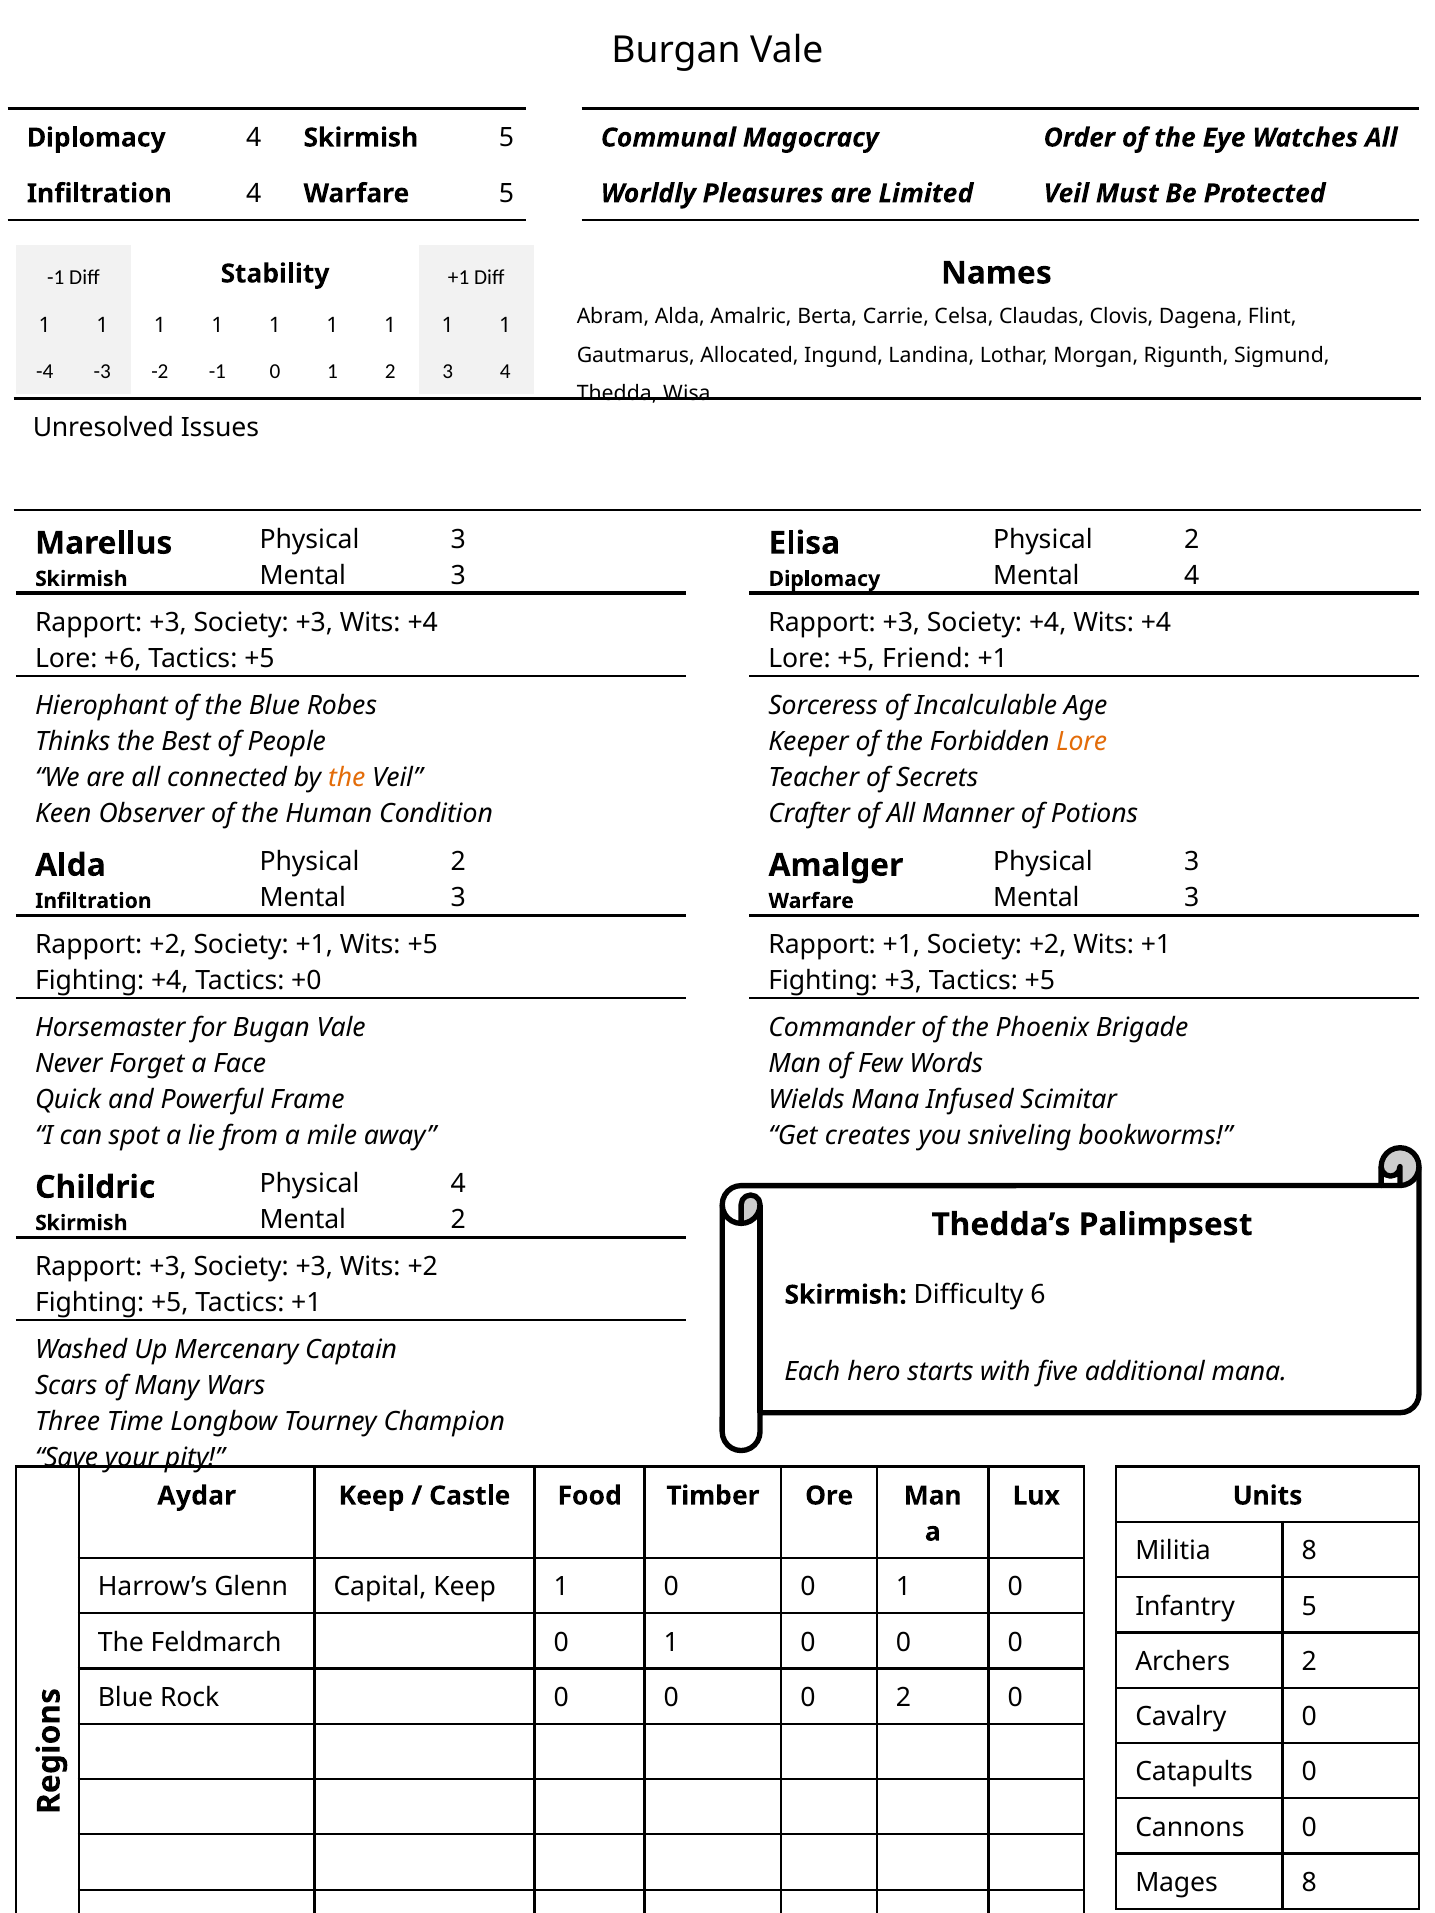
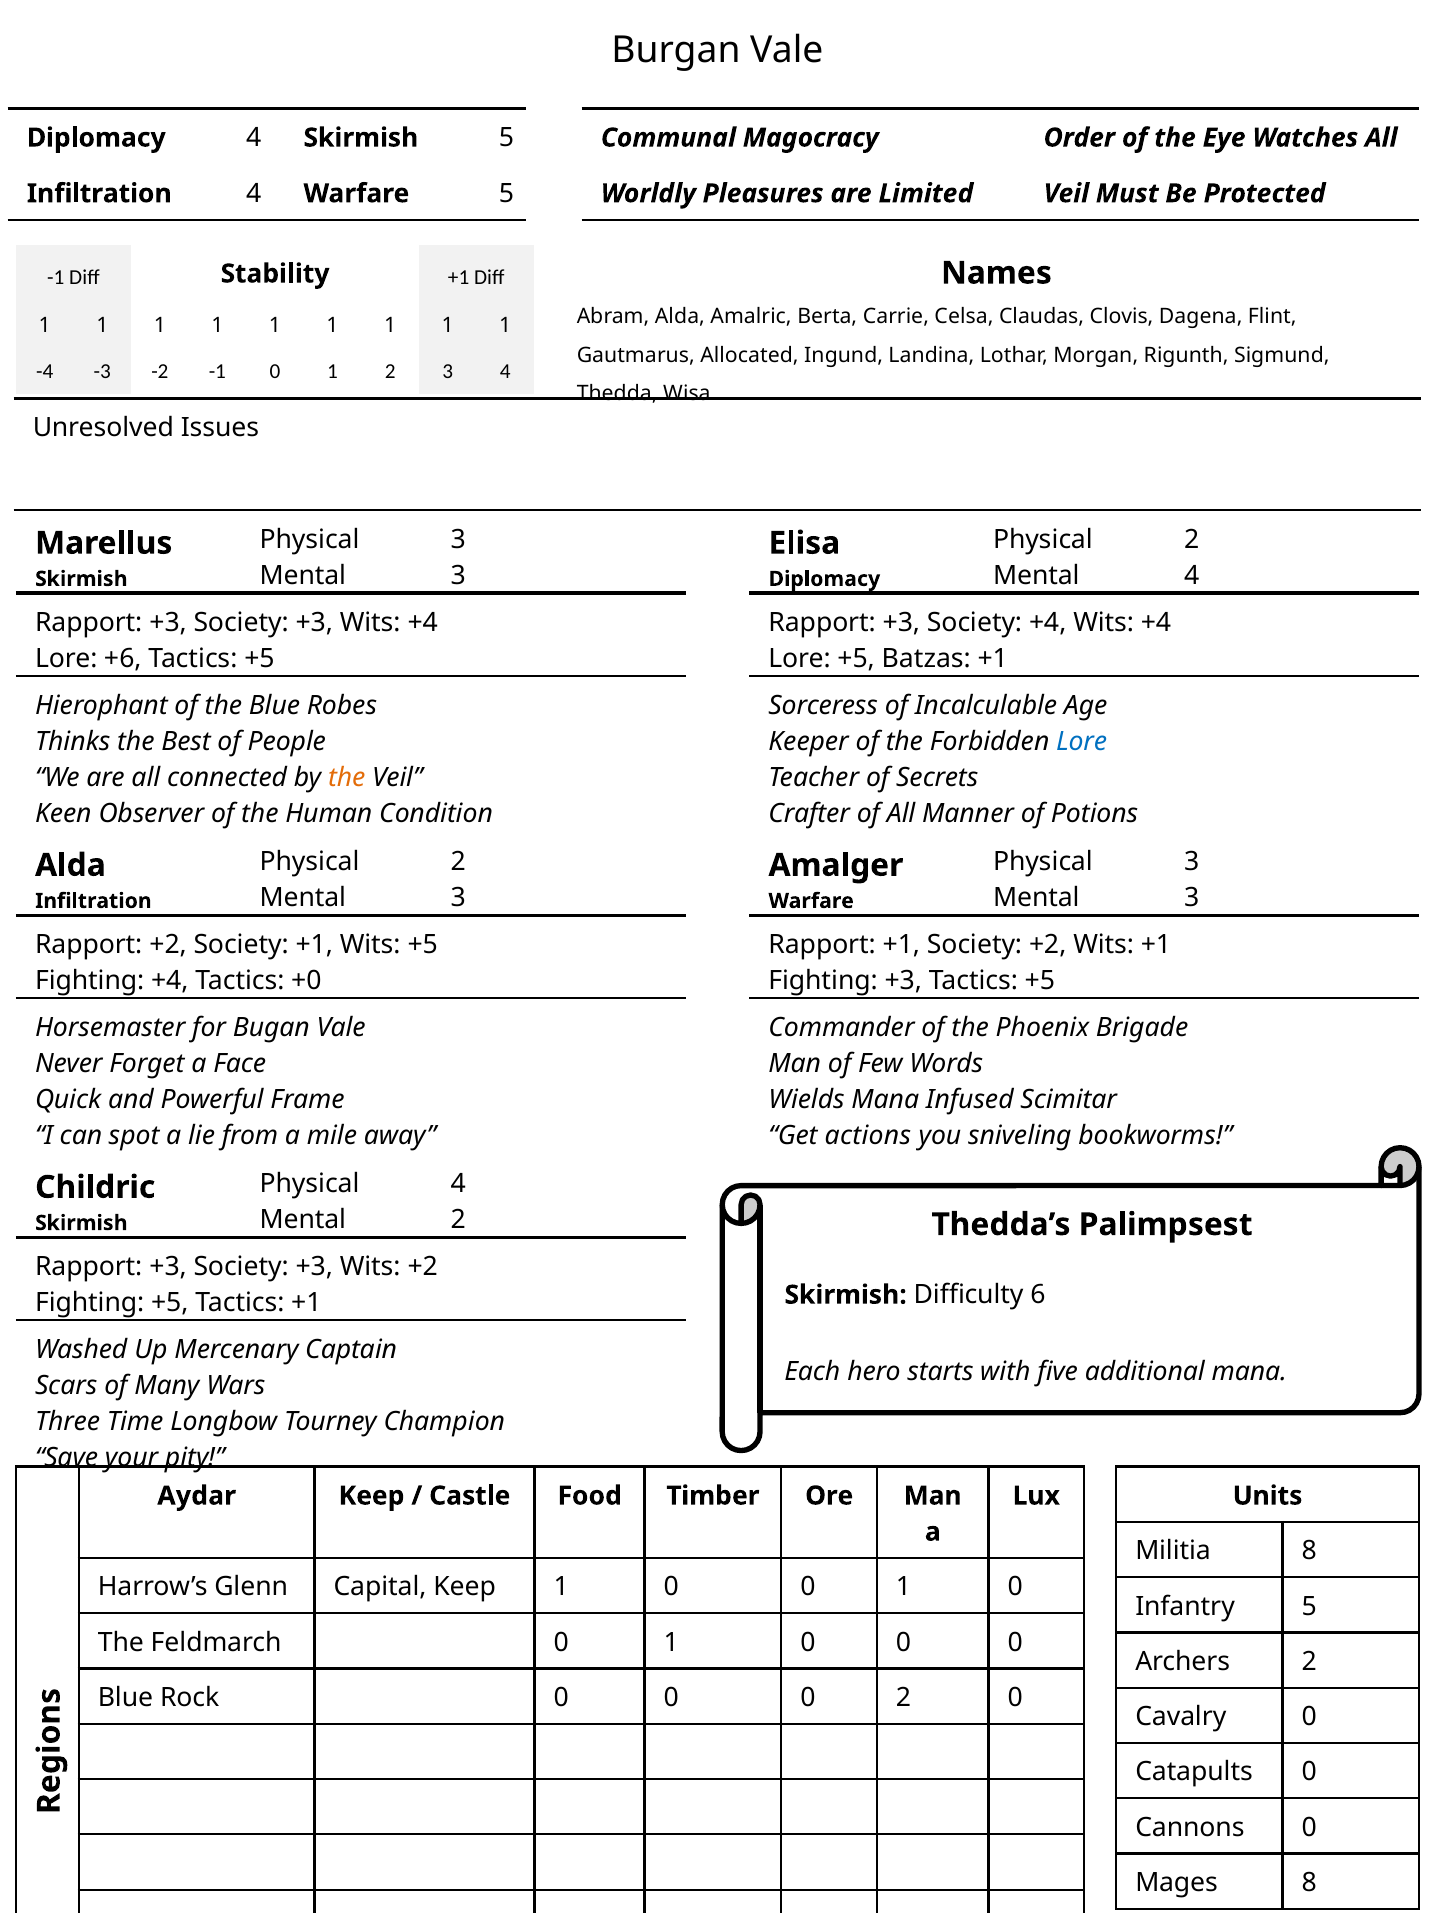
Friend: Friend -> Batzas (926, 659)
Lore colour: orange -> blue (1082, 742)
creates: creates -> actions (868, 1136)
